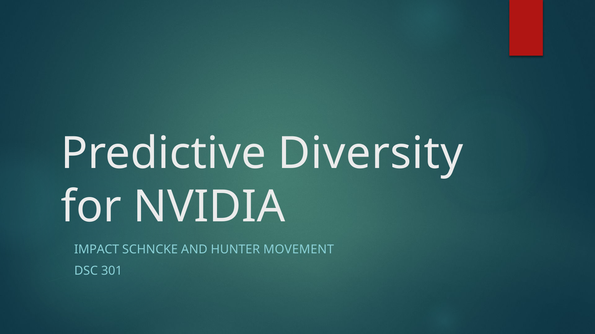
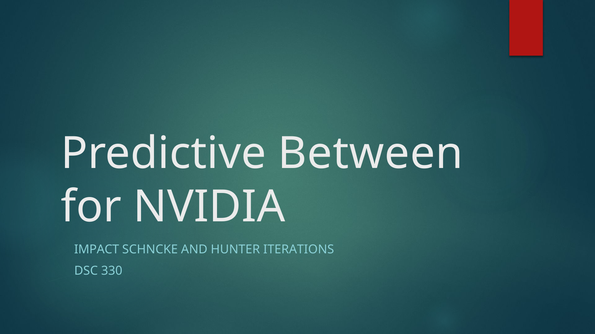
Diversity: Diversity -> Between (371, 154)
MOVEMENT: MOVEMENT -> ITERATIONS (299, 250)
301: 301 -> 330 (112, 271)
